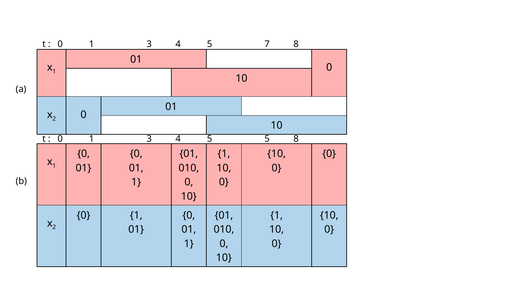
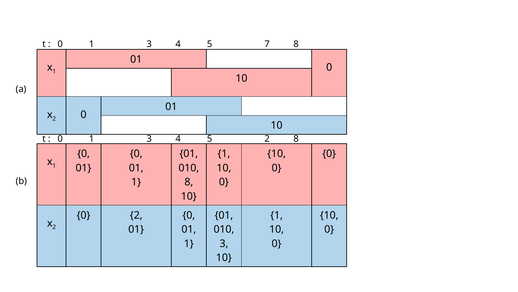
5 5: 5 -> 2 (267, 139)
0: 0 -> 8 (189, 182)
1: 1 -> 2 (136, 215)
0: 0 -> 3 (224, 243)
